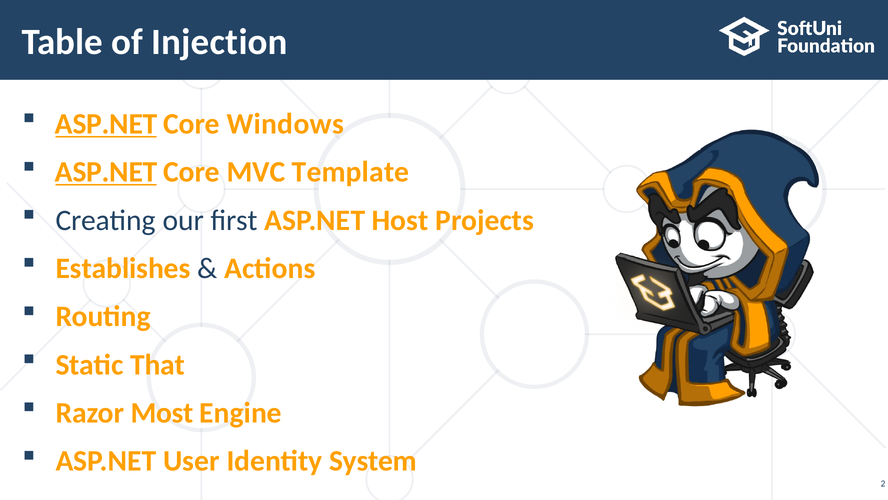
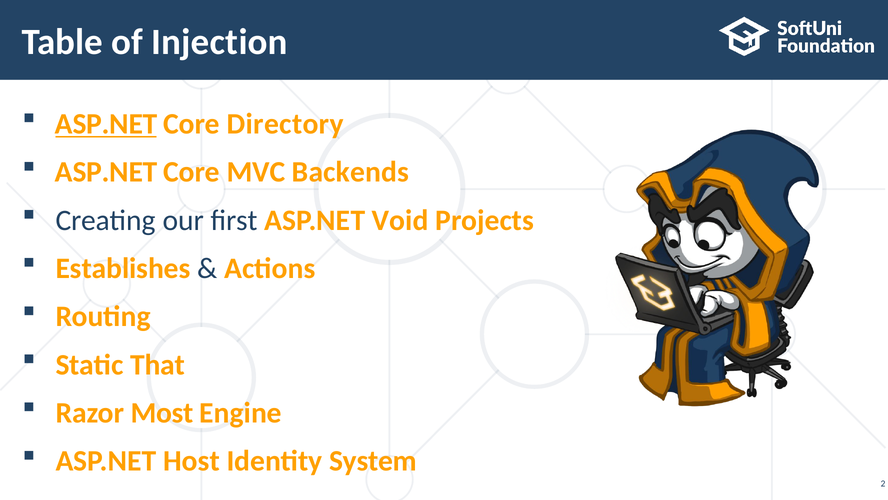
Windows: Windows -> Directory (285, 124)
ASP.NET underline: present -> none (106, 172)
Template: Template -> Backends (351, 172)
Host: Host -> Void (400, 220)
User: User -> Host (191, 461)
